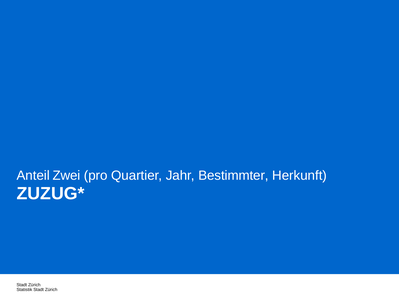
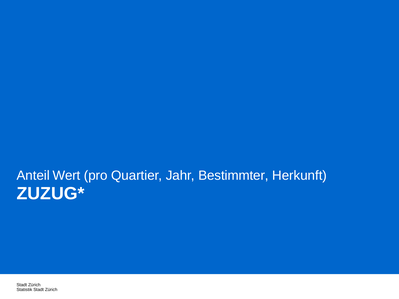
Zwei: Zwei -> Wert (67, 176)
